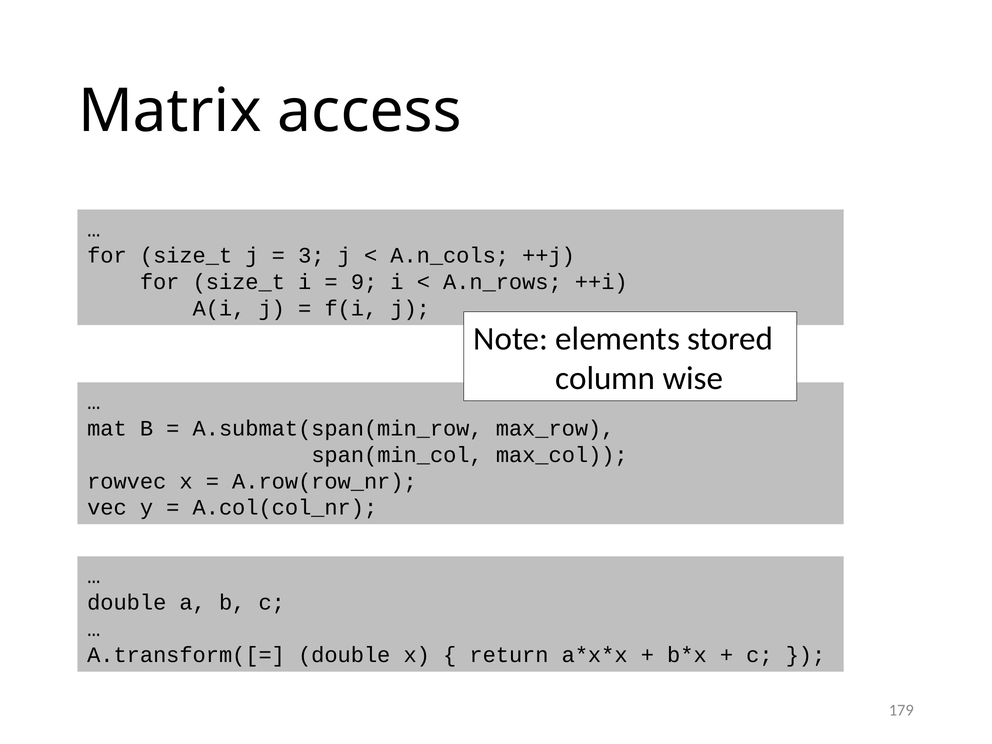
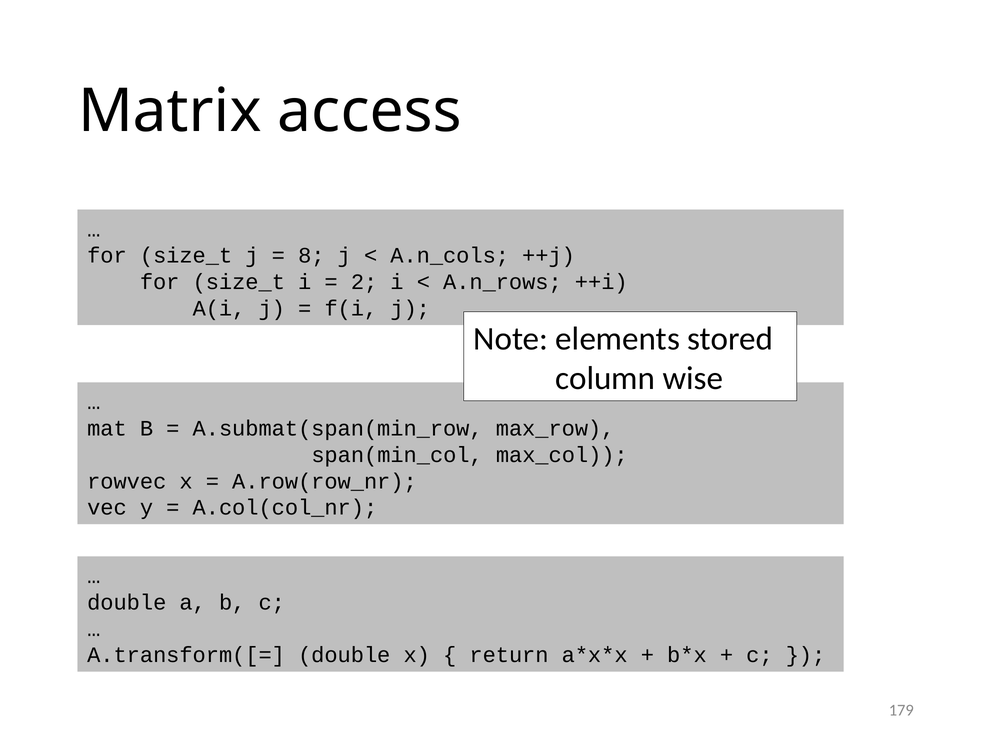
3: 3 -> 8 (311, 256)
9: 9 -> 2 (364, 282)
